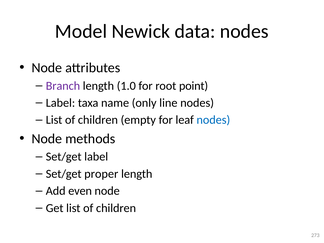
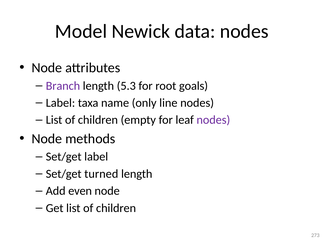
1.0: 1.0 -> 5.3 (126, 86)
point: point -> goals (194, 86)
nodes colour: blue -> purple (213, 120)
proper: proper -> turned (101, 174)
